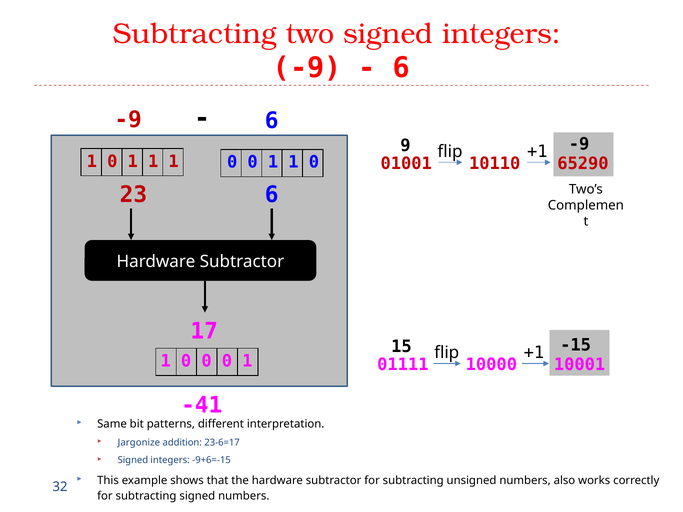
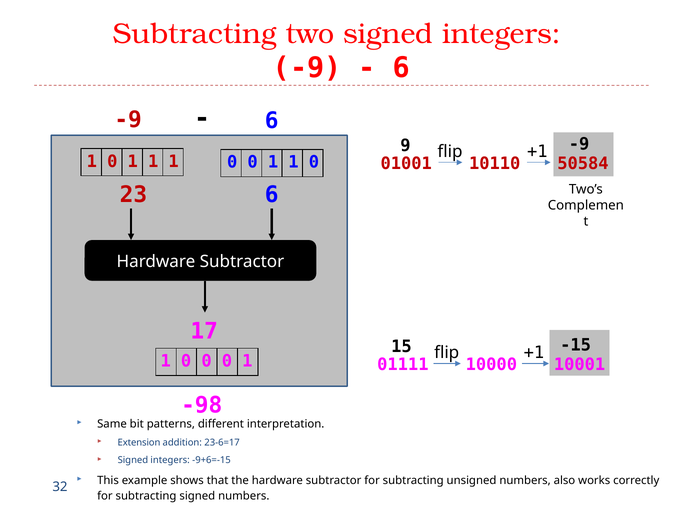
65290: 65290 -> 50584 (583, 164)
-41: -41 -> -98 (202, 405)
Jargonize: Jargonize -> Extension (139, 443)
